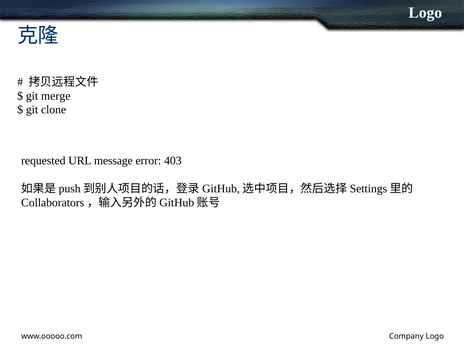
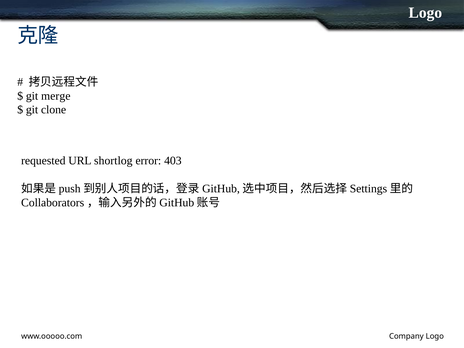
message: message -> shortlog (113, 161)
